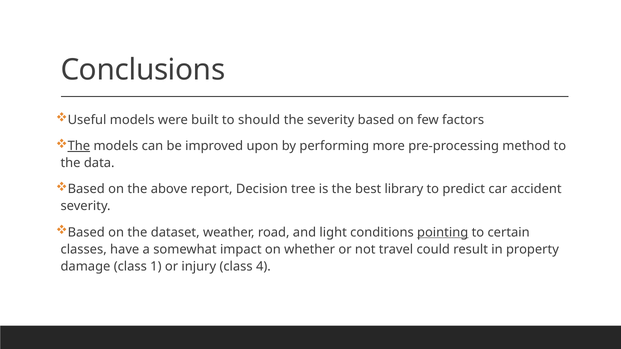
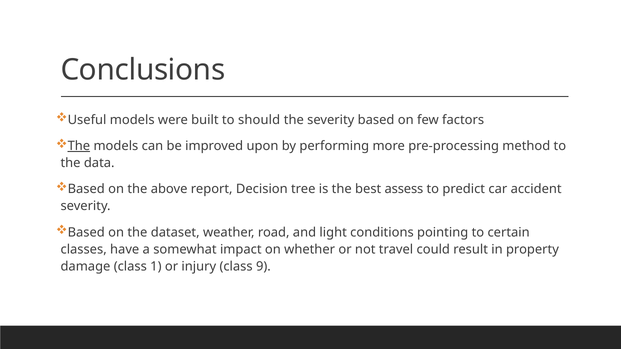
library: library -> assess (404, 189)
pointing underline: present -> none (443, 232)
4: 4 -> 9 (263, 267)
